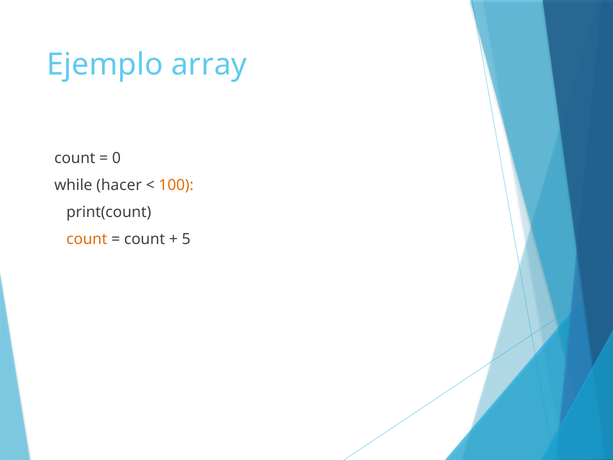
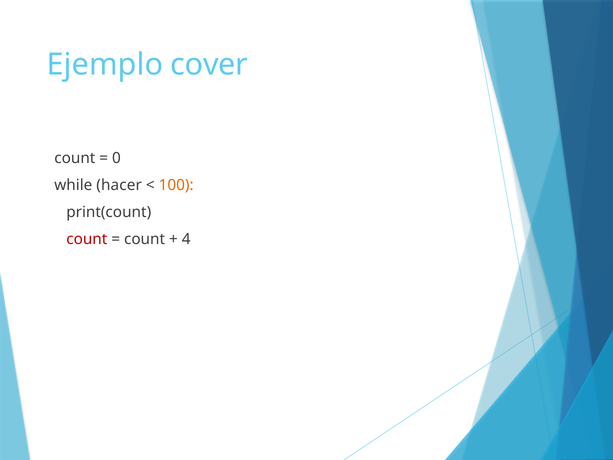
array: array -> cover (209, 64)
count colour: orange -> red (87, 239)
5: 5 -> 4 (186, 239)
